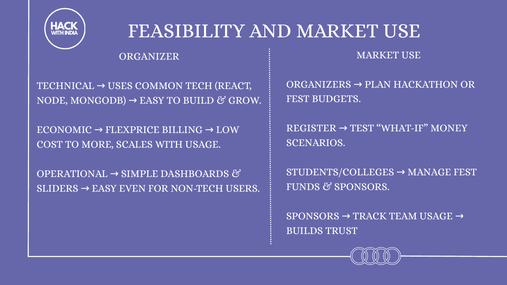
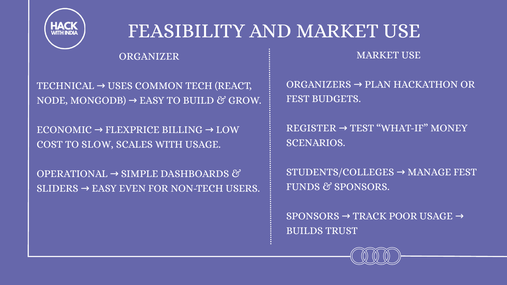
MORE: MORE -> SLOW (97, 144)
TEAM: TEAM -> POOR (403, 216)
